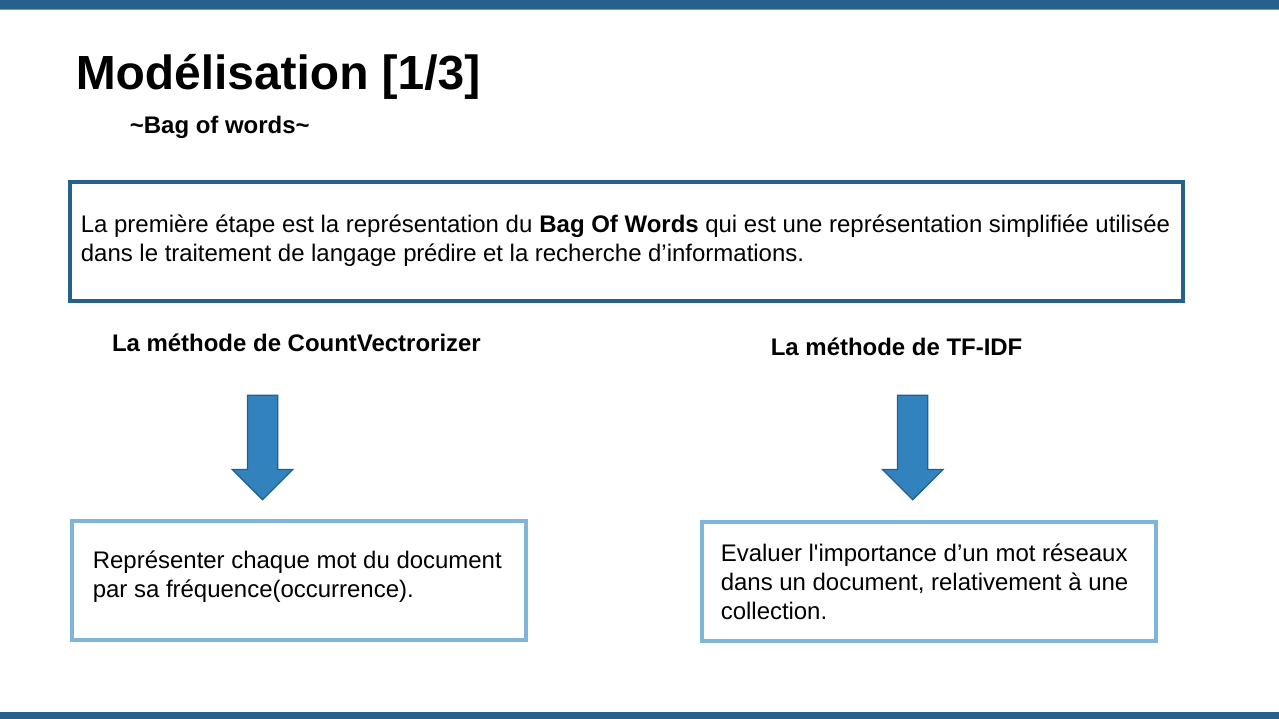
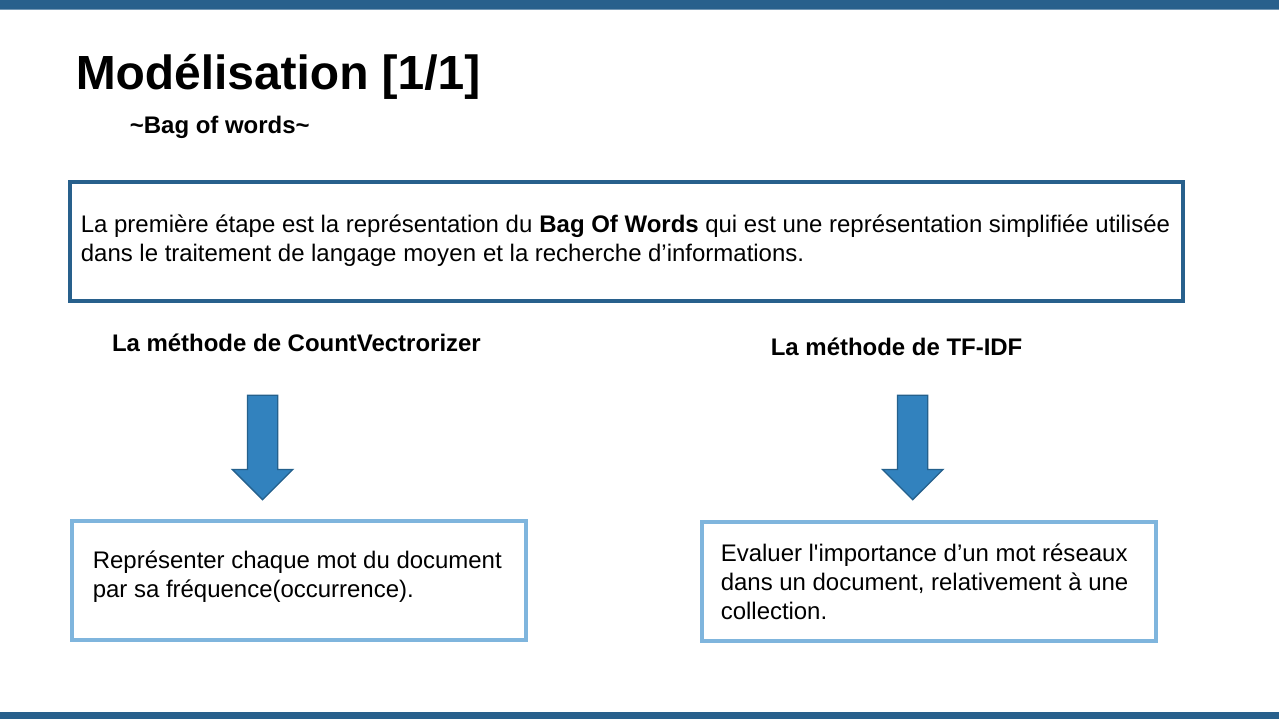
1/3: 1/3 -> 1/1 (431, 74)
prédire: prédire -> moyen (440, 254)
